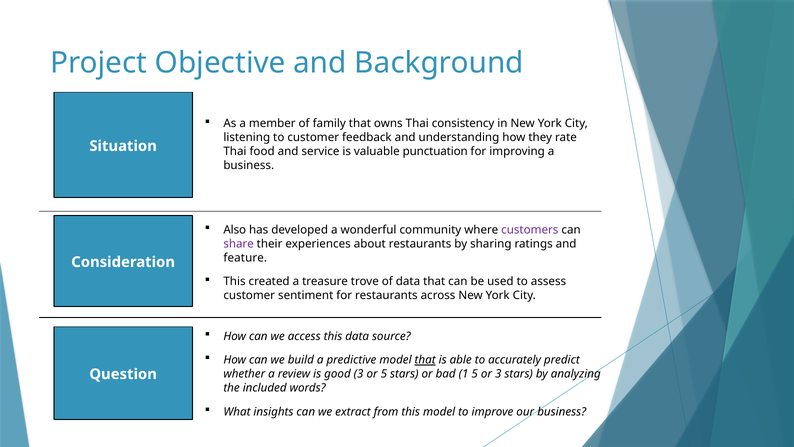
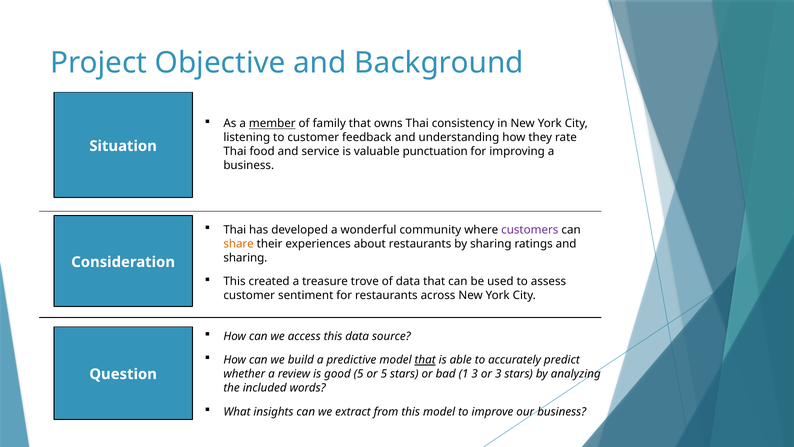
member underline: none -> present (272, 124)
Also: Also -> Thai (235, 230)
share colour: purple -> orange (239, 244)
feature: feature -> sharing (245, 258)
good 3: 3 -> 5 (359, 374)
1 5: 5 -> 3 (475, 374)
